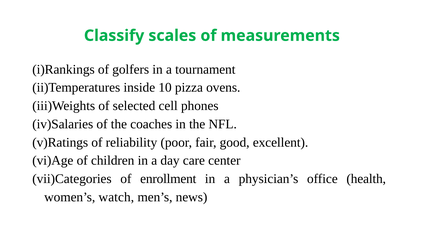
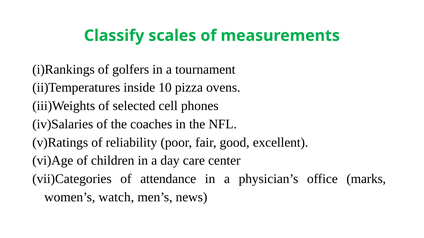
enrollment: enrollment -> attendance (168, 179)
health: health -> marks (366, 179)
